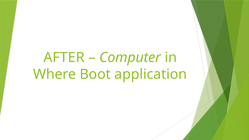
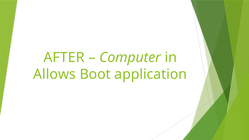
Where: Where -> Allows (54, 74)
